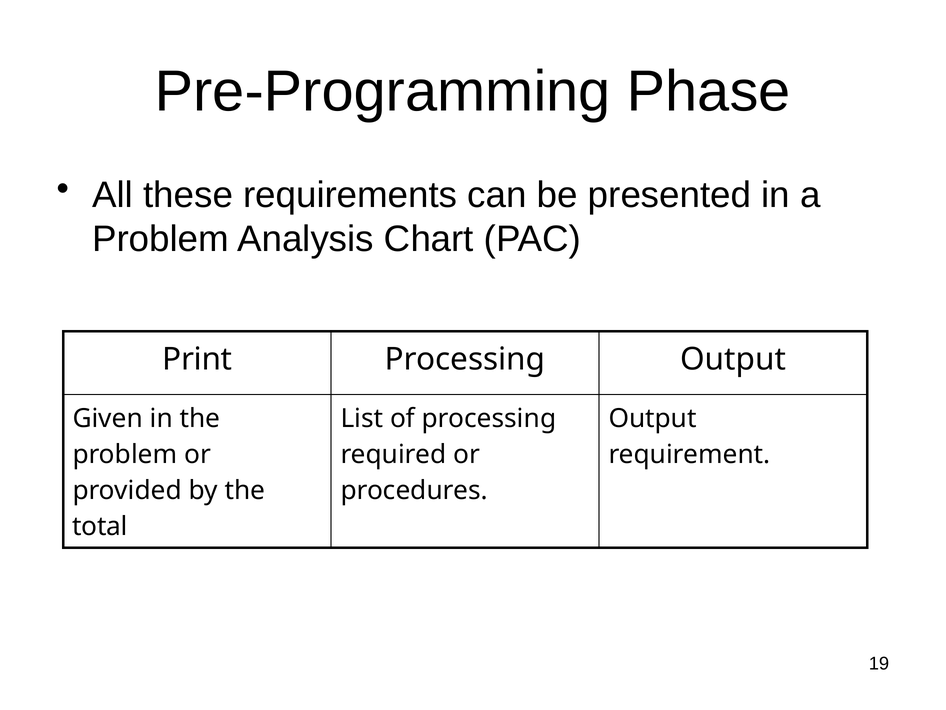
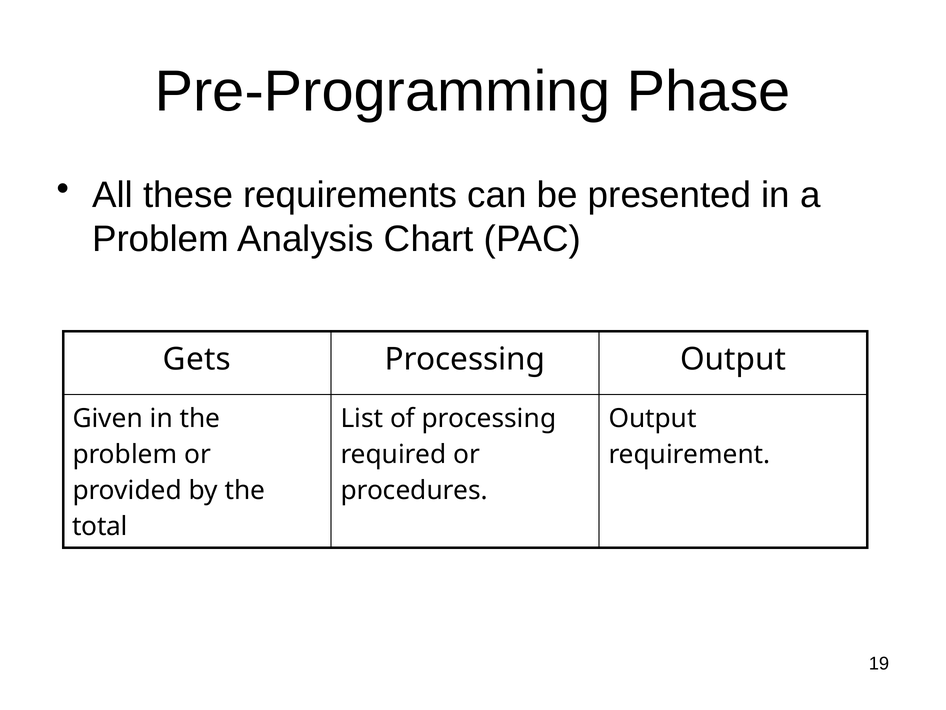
Print: Print -> Gets (197, 359)
